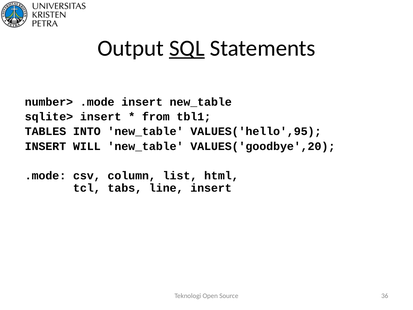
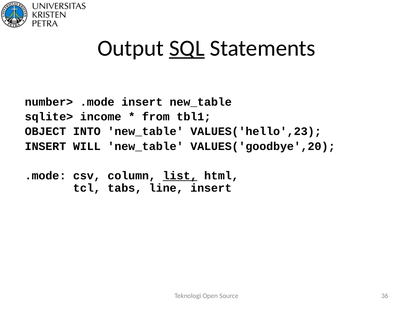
sqlite> insert: insert -> income (101, 117)
TABLES: TABLES -> OBJECT (45, 131)
VALUES('hello',95: VALUES('hello',95 -> VALUES('hello',23 (256, 131)
list underline: none -> present (180, 175)
